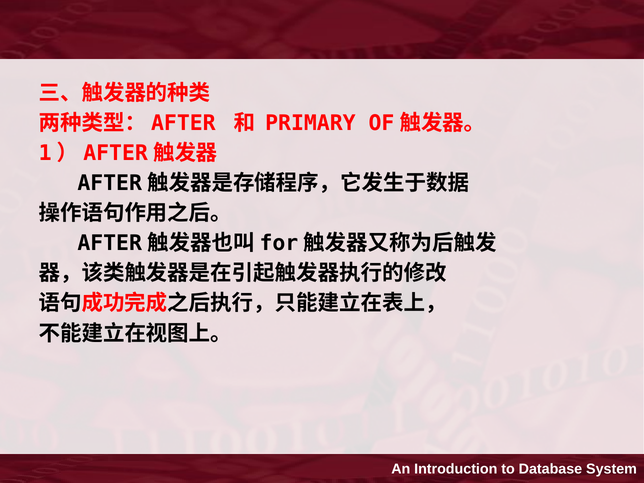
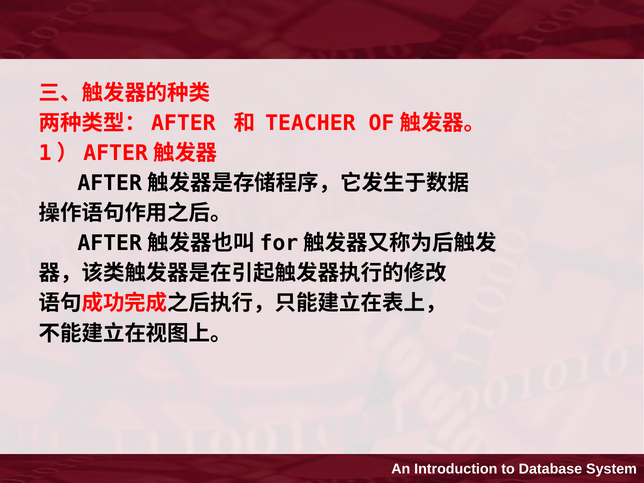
PRIMARY: PRIMARY -> TEACHER (310, 123)
